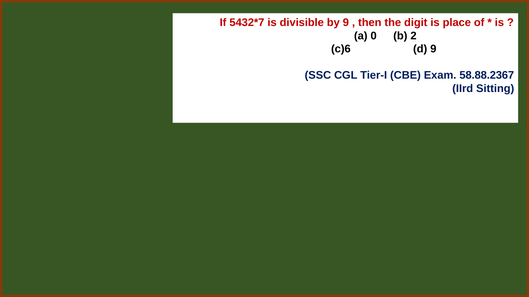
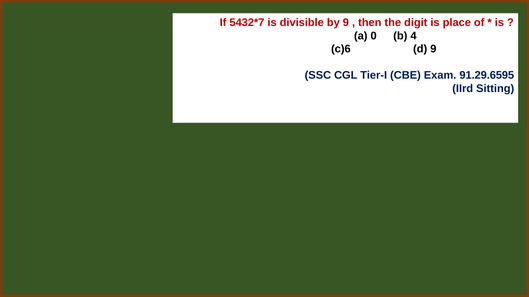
2: 2 -> 4 (413, 36)
58.88.2367: 58.88.2367 -> 91.29.6595 (487, 75)
